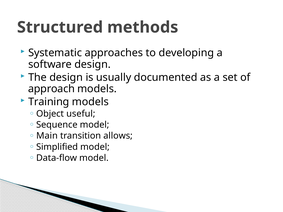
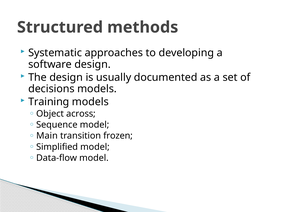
approach: approach -> decisions (51, 89)
useful: useful -> across (81, 114)
allows: allows -> frozen (118, 136)
